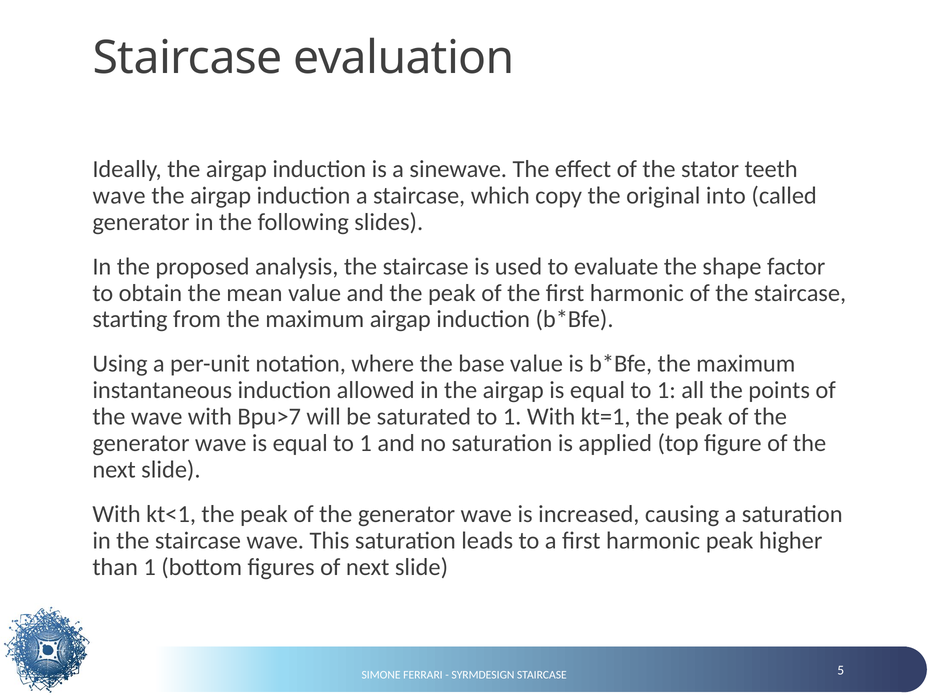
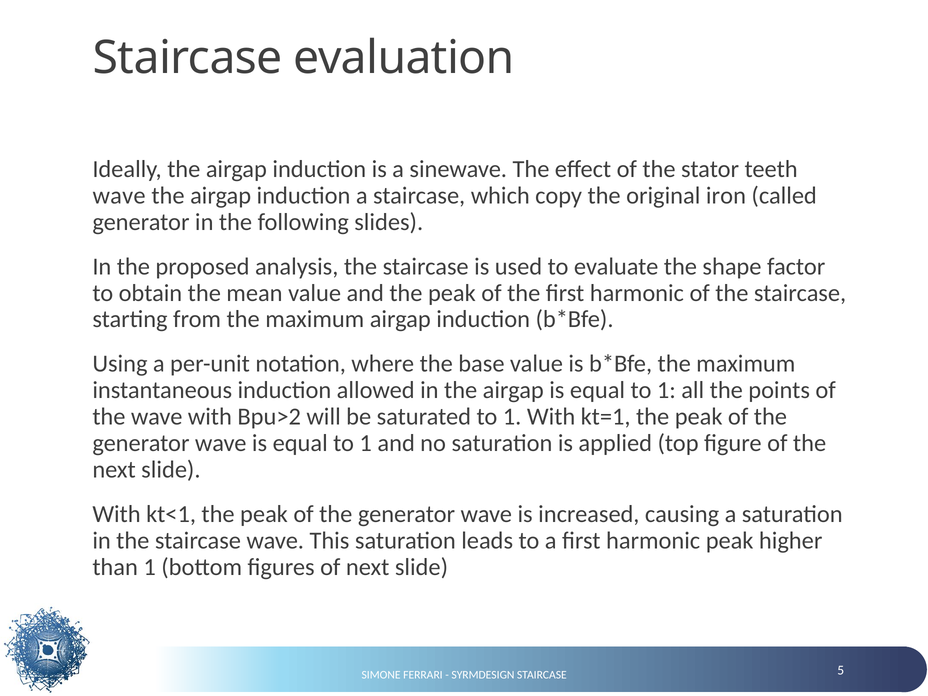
into: into -> iron (726, 196)
Bpu>7: Bpu>7 -> Bpu>2 (269, 417)
